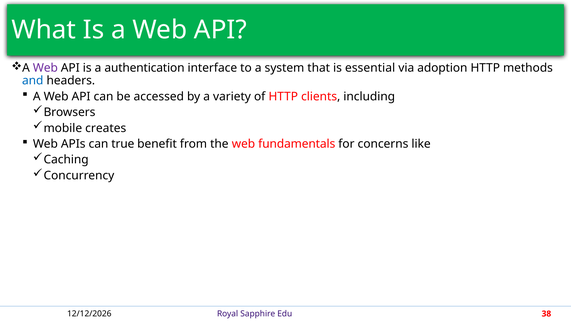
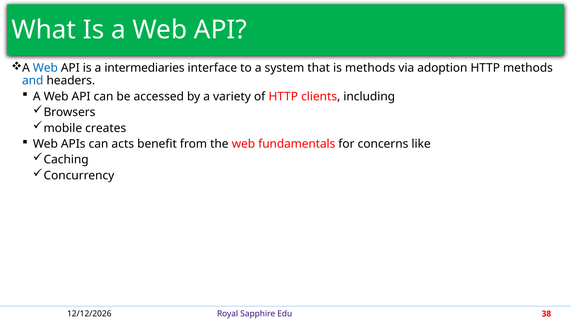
Web colour: purple -> blue (45, 68)
authentication: authentication -> intermediaries (144, 68)
is essential: essential -> methods (370, 68)
true: true -> acts (123, 144)
